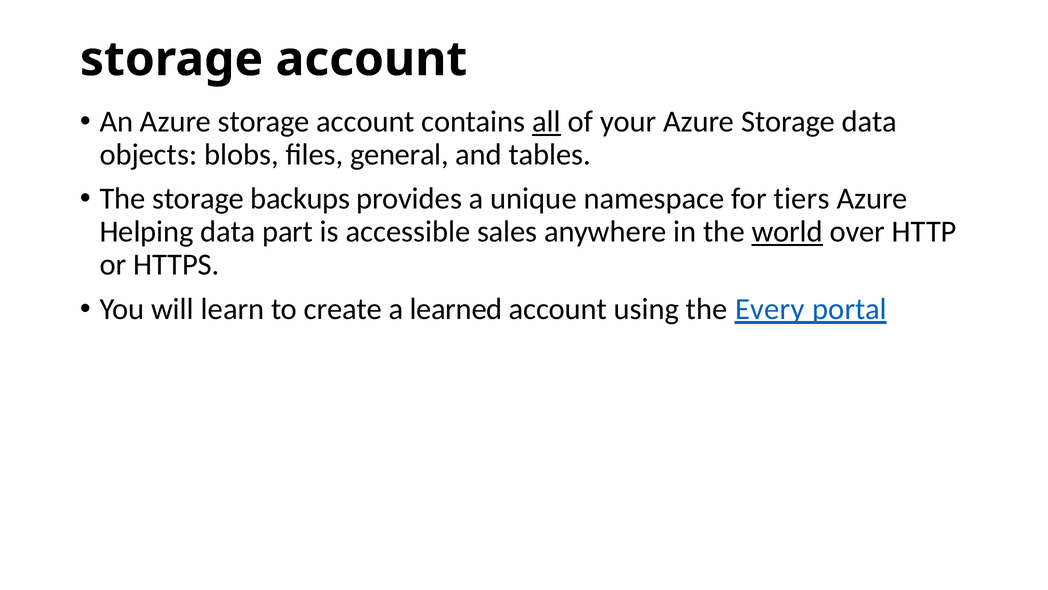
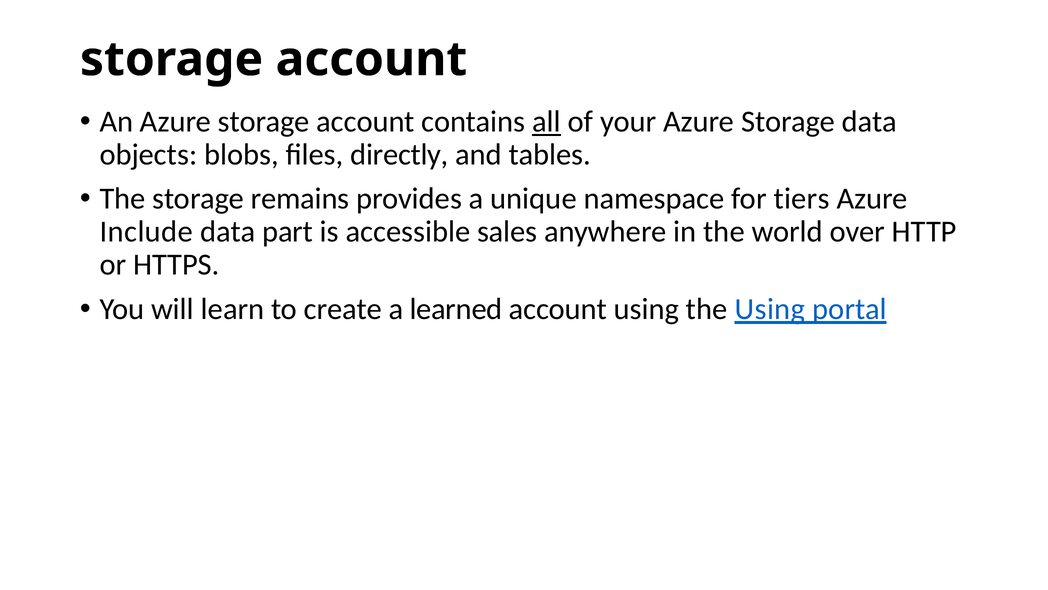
general: general -> directly (399, 155)
backups: backups -> remains (300, 199)
Helping: Helping -> Include (146, 232)
world underline: present -> none (787, 232)
the Every: Every -> Using (770, 309)
